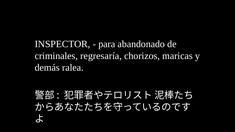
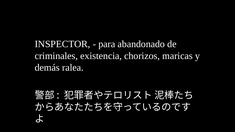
regresaría: regresaría -> existencia (101, 56)
